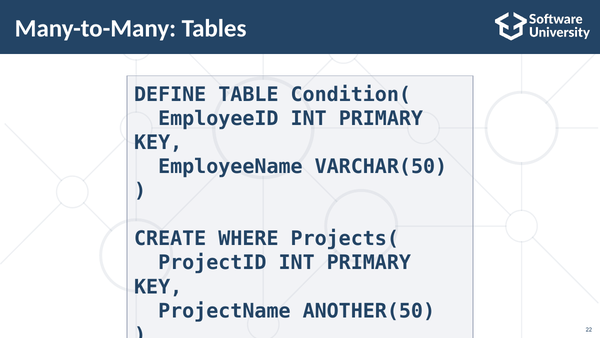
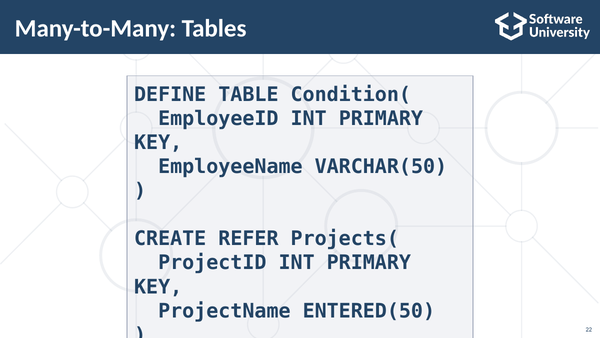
WHERE: WHERE -> REFER (248, 238)
ANOTHER(50: ANOTHER(50 -> ENTERED(50 (369, 311)
